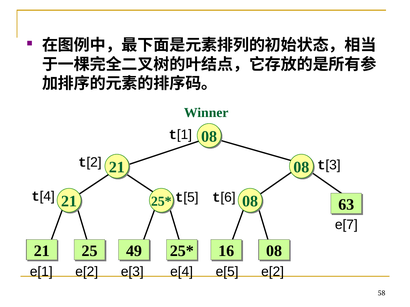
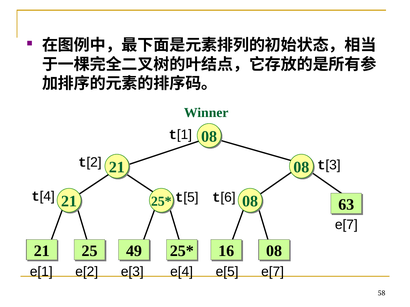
e[5 e[2: e[2 -> e[7 (273, 272)
